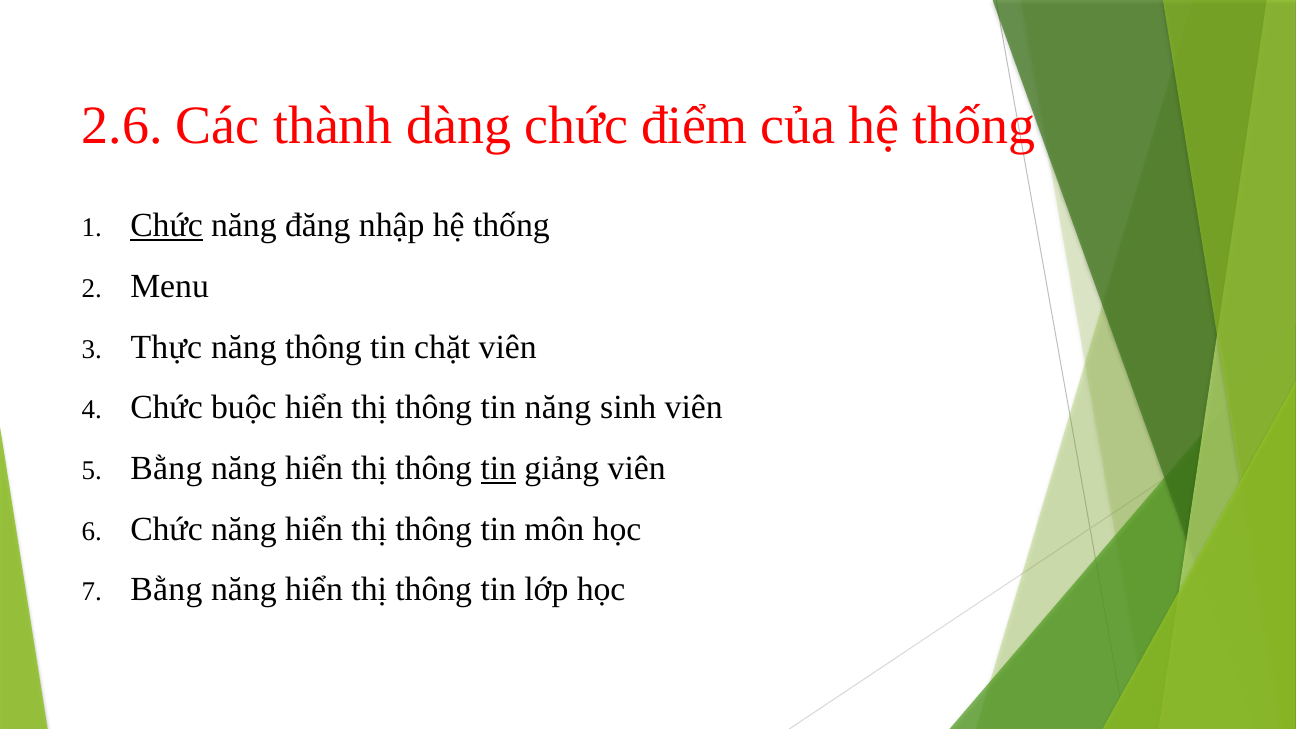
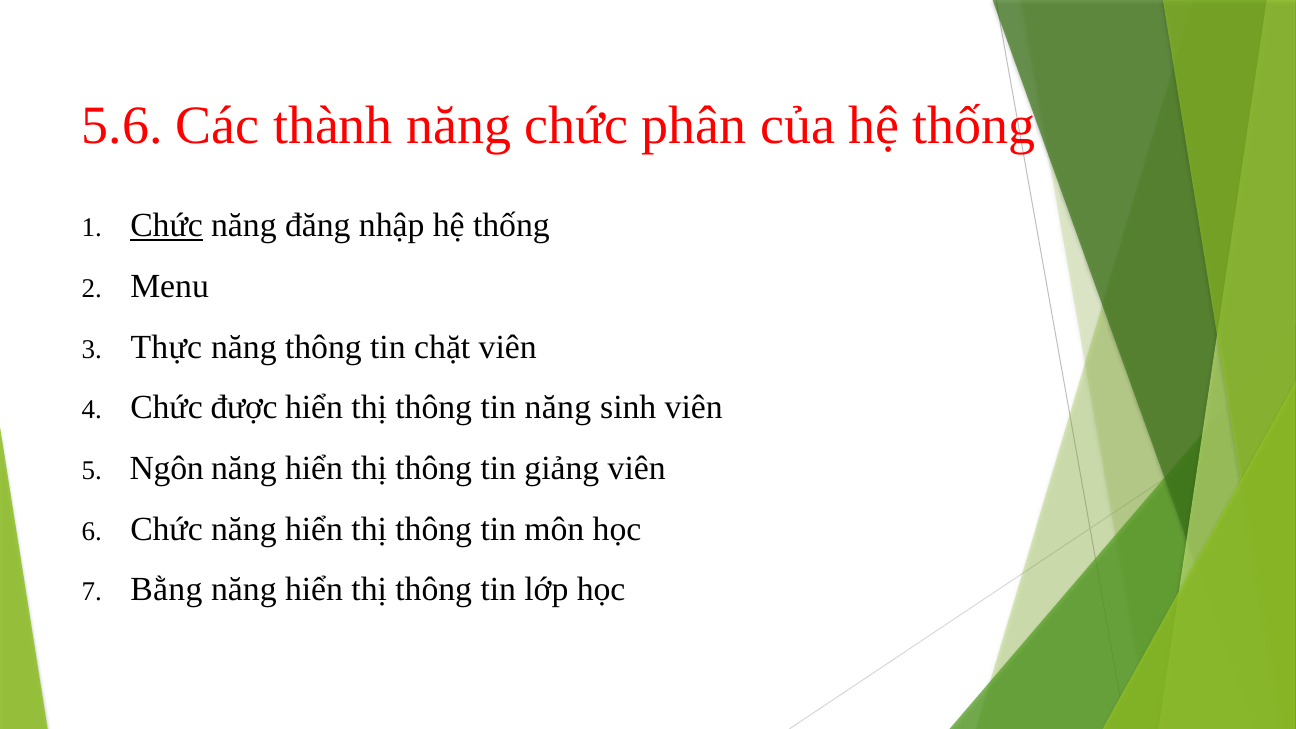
2.6: 2.6 -> 5.6 (122, 126)
thành dàng: dàng -> năng (459, 126)
điểm: điểm -> phân (694, 126)
buộc: buộc -> được (244, 408)
Bằng: Bằng -> Ngôn (167, 468)
tin underline: present -> none (498, 468)
